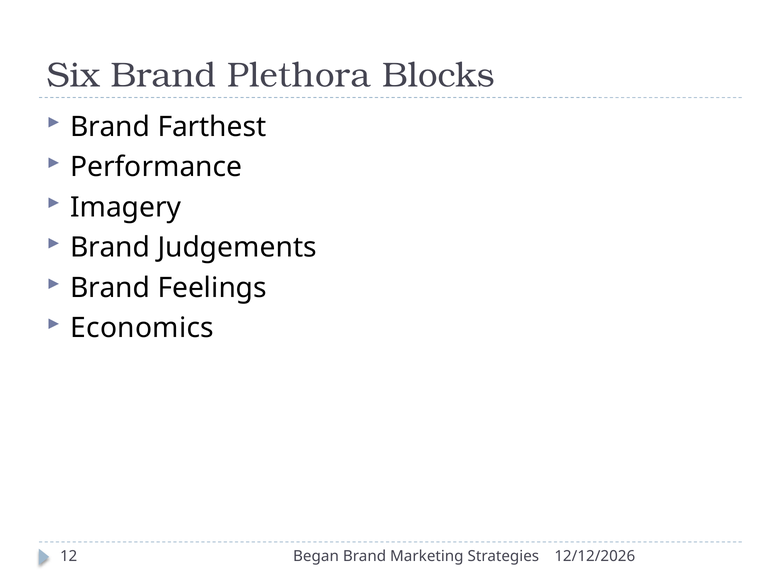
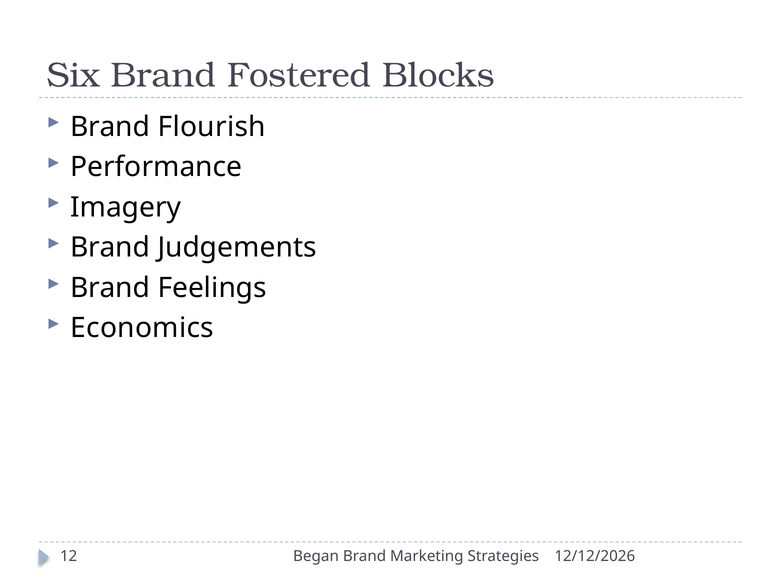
Plethora: Plethora -> Fostered (299, 75)
Farthest: Farthest -> Flourish (212, 127)
